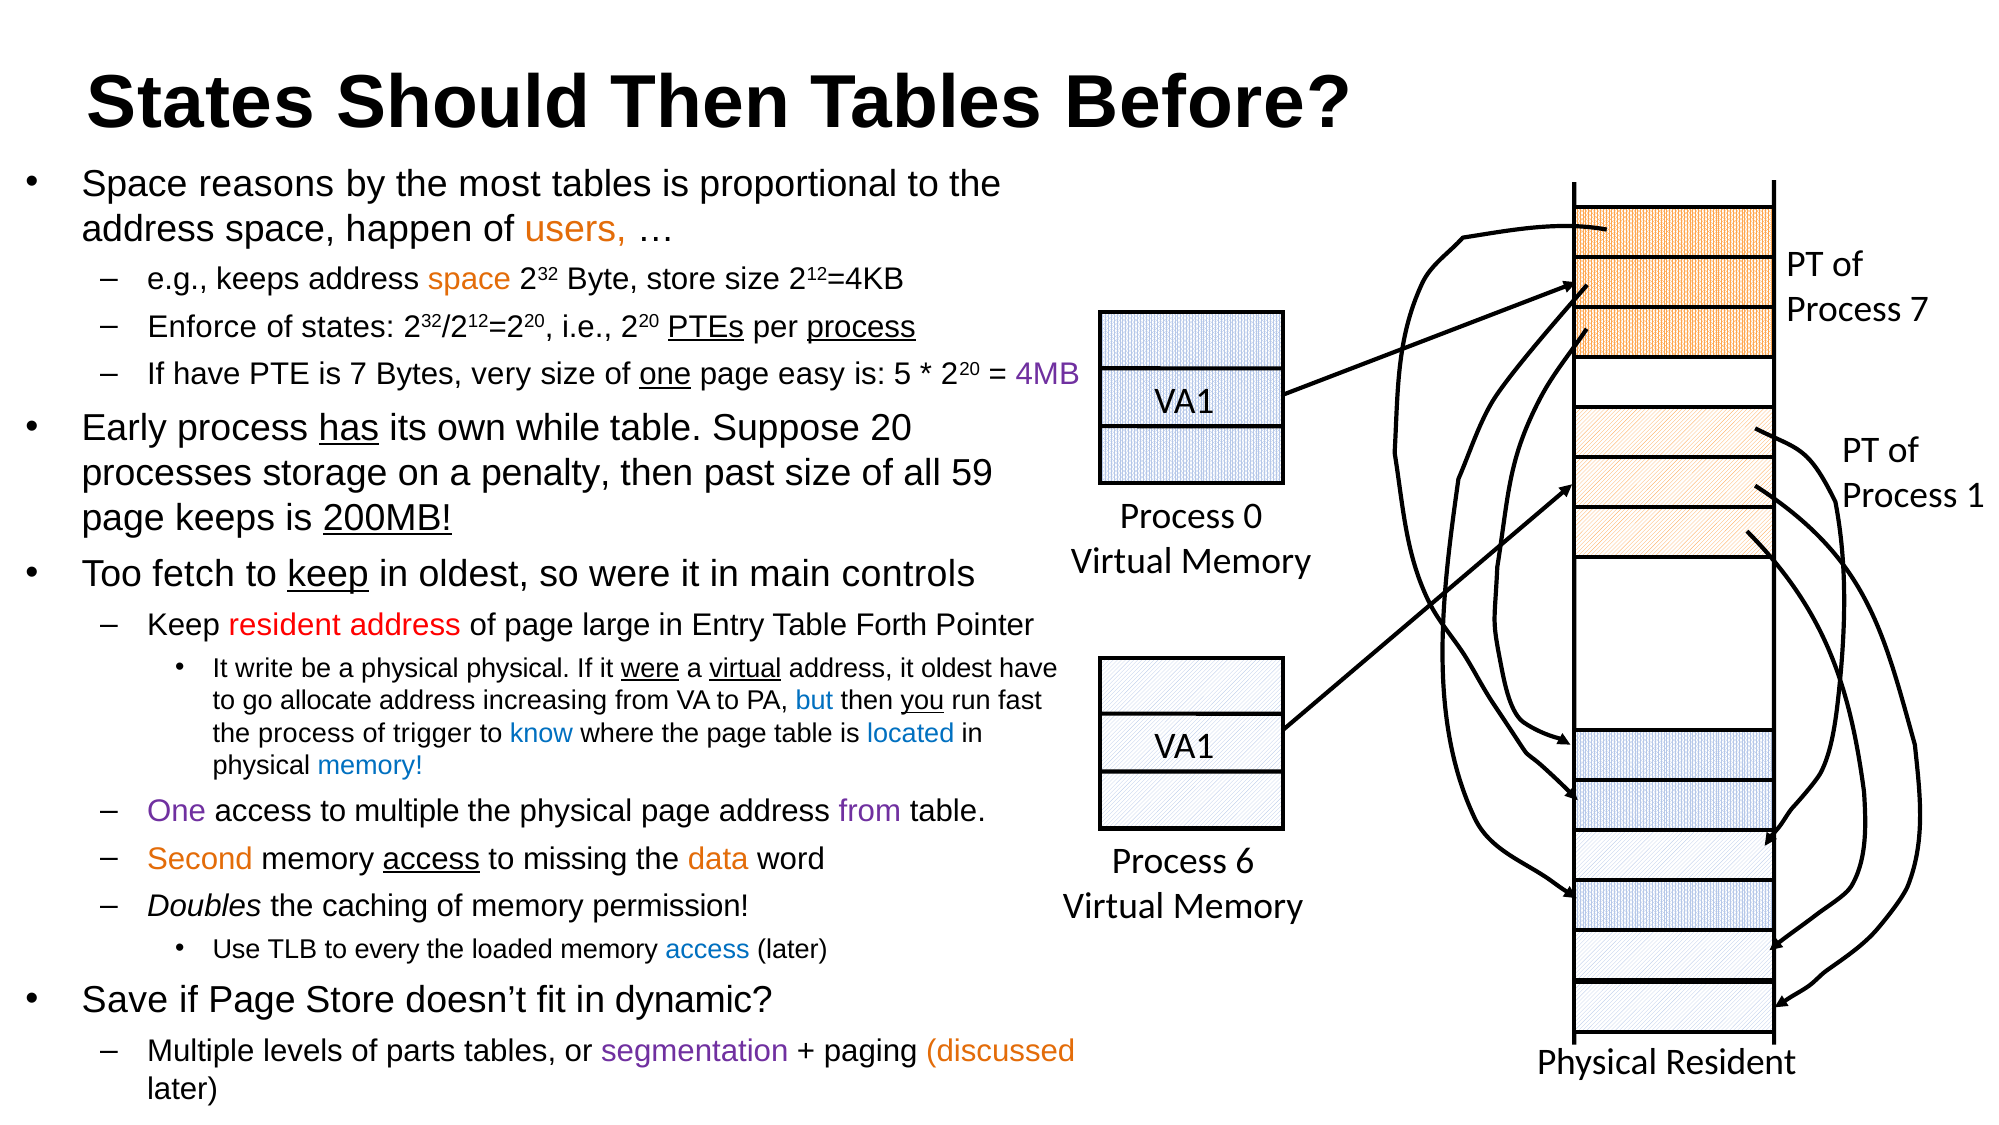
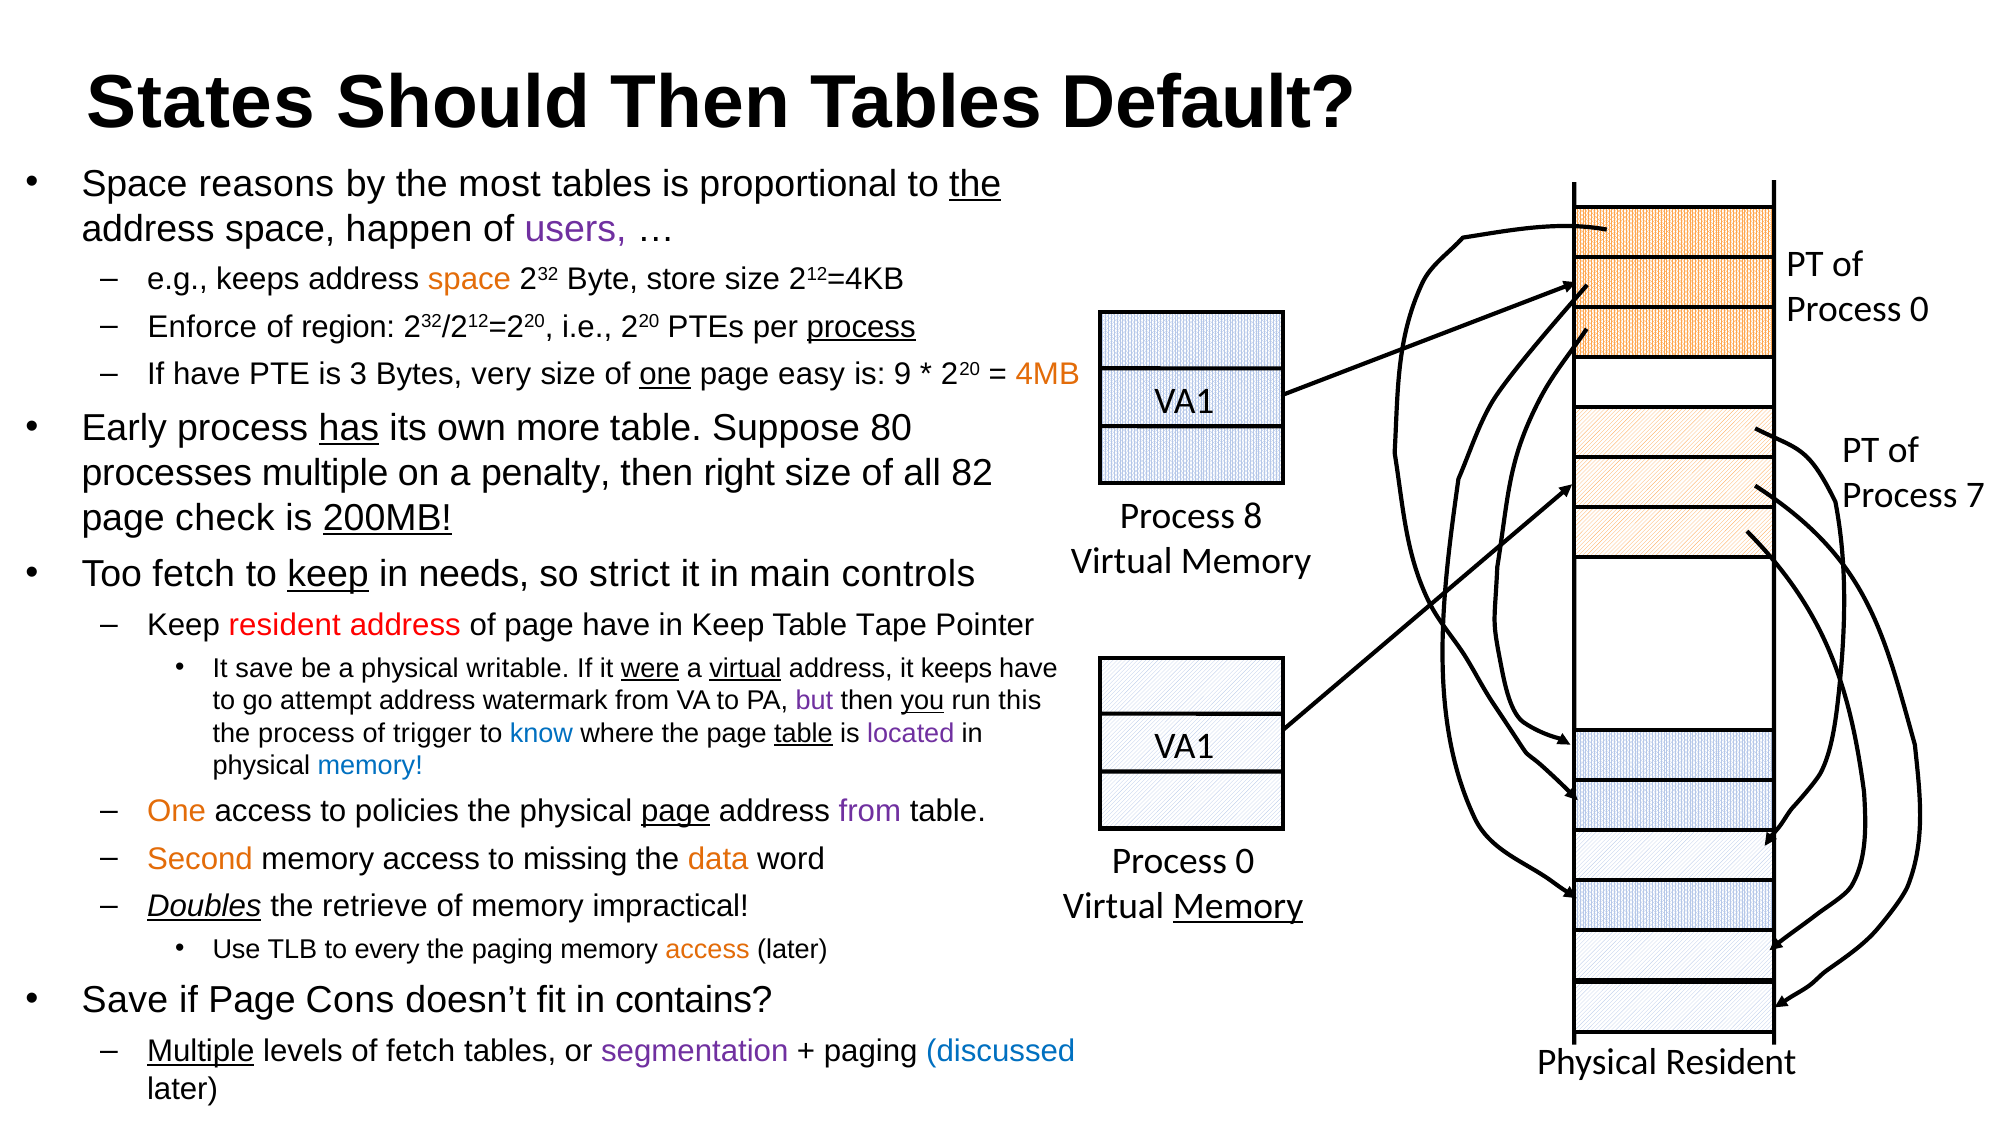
Before: Before -> Default (1209, 103)
the underline: none -> present (975, 184)
users colour: orange -> purple (576, 229)
7: 7 -> 0 (1919, 309)
of states: states -> region (348, 327)
PTEs underline: present -> none (706, 327)
is 7: 7 -> 3 (358, 374)
5: 5 -> 9 (903, 374)
4MB colour: purple -> orange (1048, 374)
while: while -> more (558, 428)
20: 20 -> 80 (891, 428)
processes storage: storage -> multiple (325, 473)
past: past -> right (739, 473)
59: 59 -> 82 (972, 473)
1: 1 -> 7 (1975, 495)
page keeps: keeps -> check (225, 518)
0: 0 -> 8 (1253, 516)
in oldest: oldest -> needs (474, 574)
so were: were -> strict (630, 574)
page large: large -> have (616, 625)
in Entry: Entry -> Keep (728, 625)
Forth: Forth -> Tape (891, 625)
It write: write -> save (264, 668)
physical physical: physical -> writable (518, 668)
it oldest: oldest -> keeps (957, 668)
allocate: allocate -> attempt (326, 701)
increasing: increasing -> watermark (545, 701)
but colour: blue -> purple (814, 701)
fast: fast -> this (1020, 701)
table underline: none -> present (803, 733)
located colour: blue -> purple (911, 733)
One colour: purple -> orange (177, 811)
to multiple: multiple -> policies (407, 811)
page underline: none -> present (676, 811)
access underline: present -> none (431, 858)
6: 6 -> 0 (1245, 861)
Doubles underline: none -> present (204, 906)
caching: caching -> retrieve (375, 906)
permission: permission -> impractical (671, 906)
Memory underline: none -> present (1238, 906)
the loaded: loaded -> paging (512, 949)
access colour: blue -> orange (707, 949)
Page Store: Store -> Cons (350, 1000)
dynamic: dynamic -> contains (694, 1000)
Multiple underline: none -> present (201, 1051)
of parts: parts -> fetch (421, 1051)
discussed colour: orange -> blue (1001, 1051)
